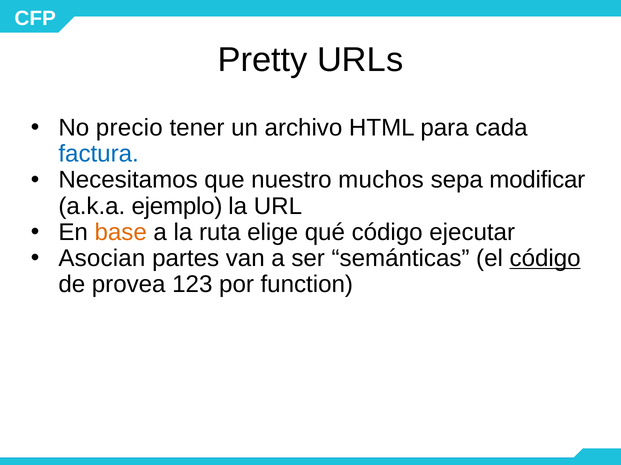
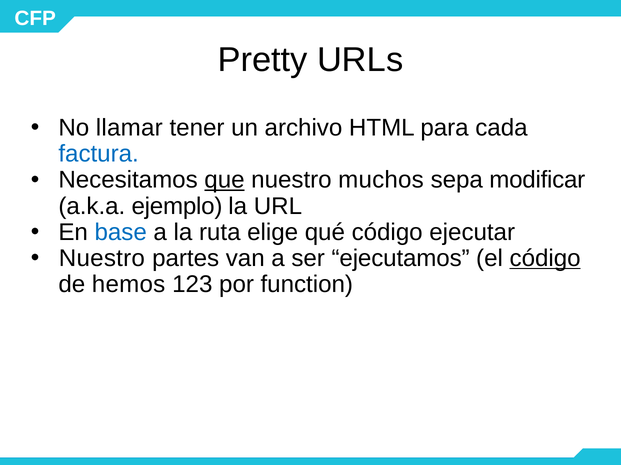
precio: precio -> llamar (129, 128)
que underline: none -> present (224, 180)
base colour: orange -> blue (121, 232)
Asocian: Asocian -> Nuestro (102, 259)
semánticas: semánticas -> ejecutamos (401, 259)
provea: provea -> hemos (129, 285)
